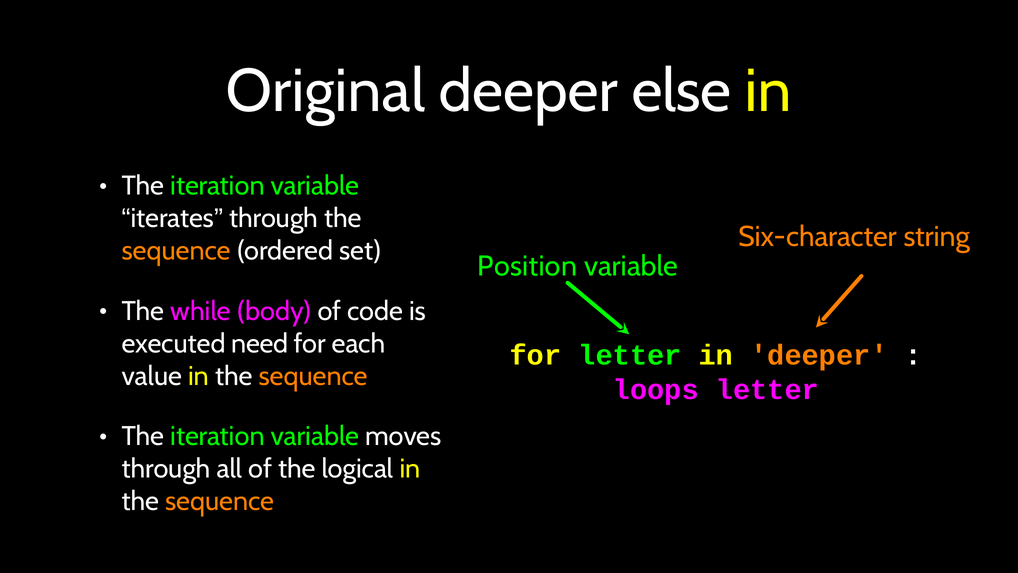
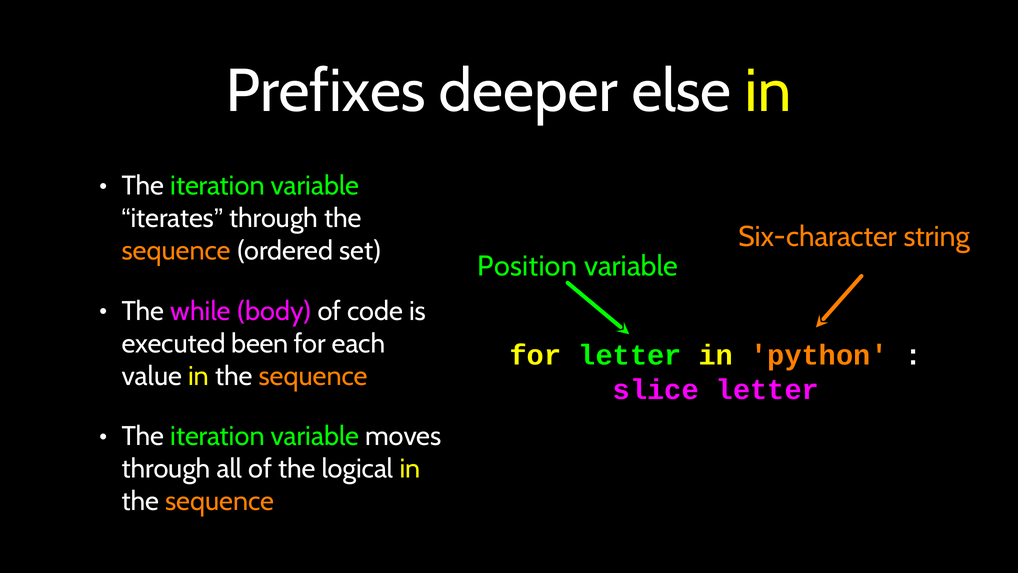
Original: Original -> Prefixes (326, 91)
need: need -> been (260, 343)
in deeper: deeper -> python (819, 355)
loops: loops -> slice (656, 389)
